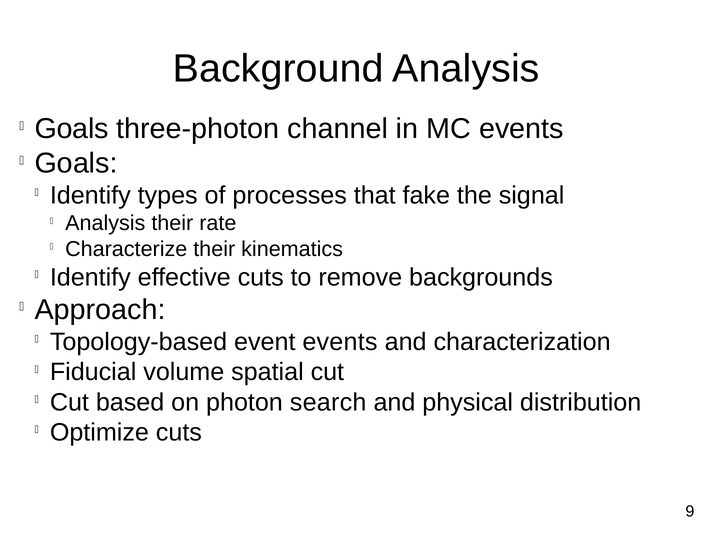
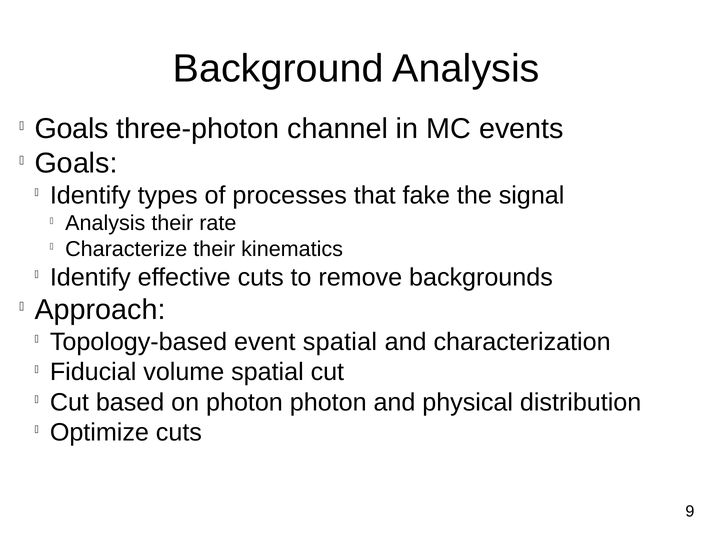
event events: events -> spatial (340, 342)
photon search: search -> photon (328, 403)
